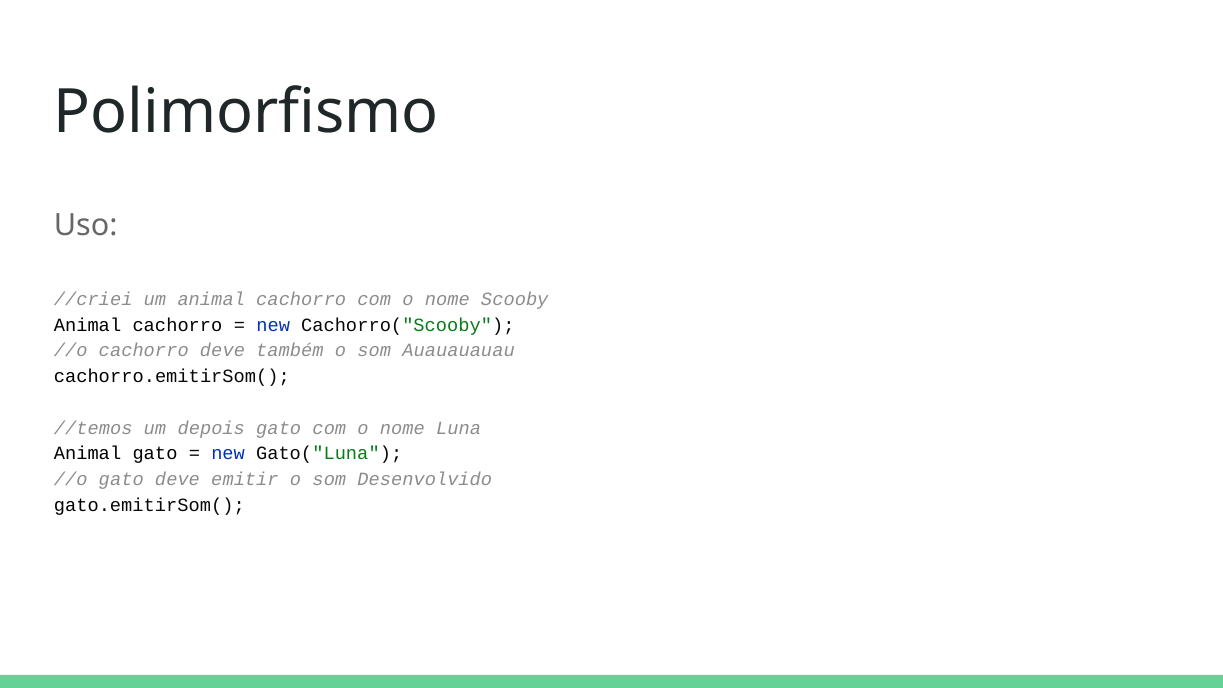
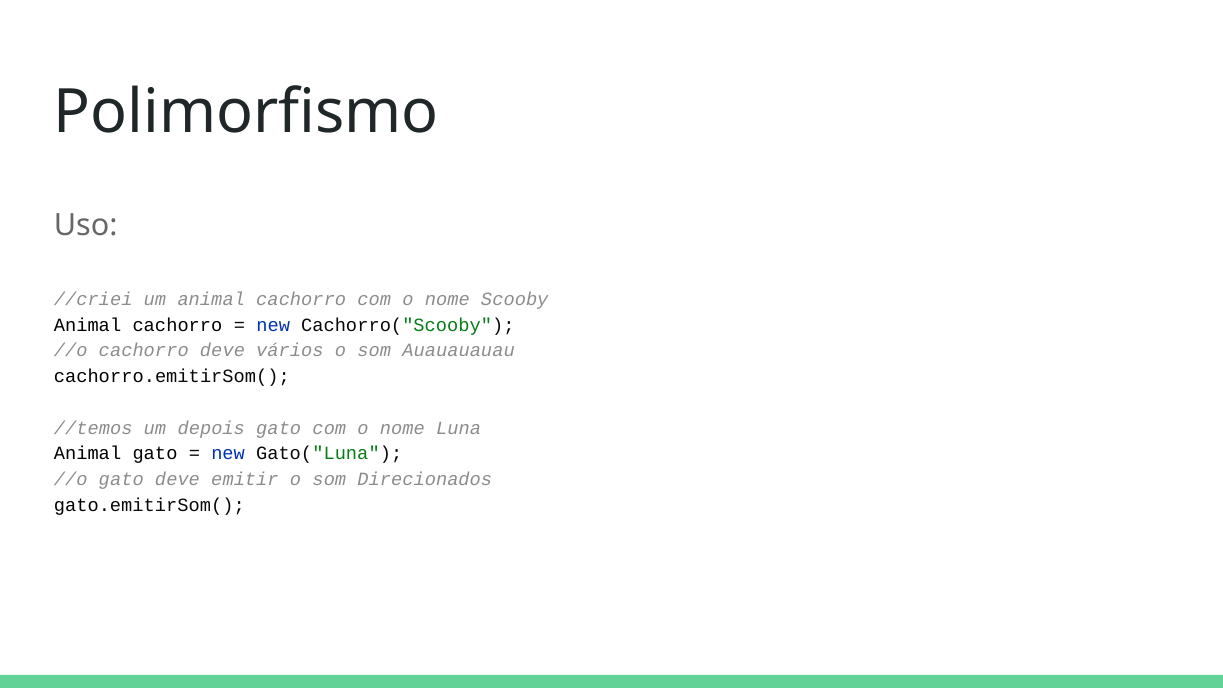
também: também -> vários (290, 351)
Desenvolvido: Desenvolvido -> Direcionados (425, 480)
